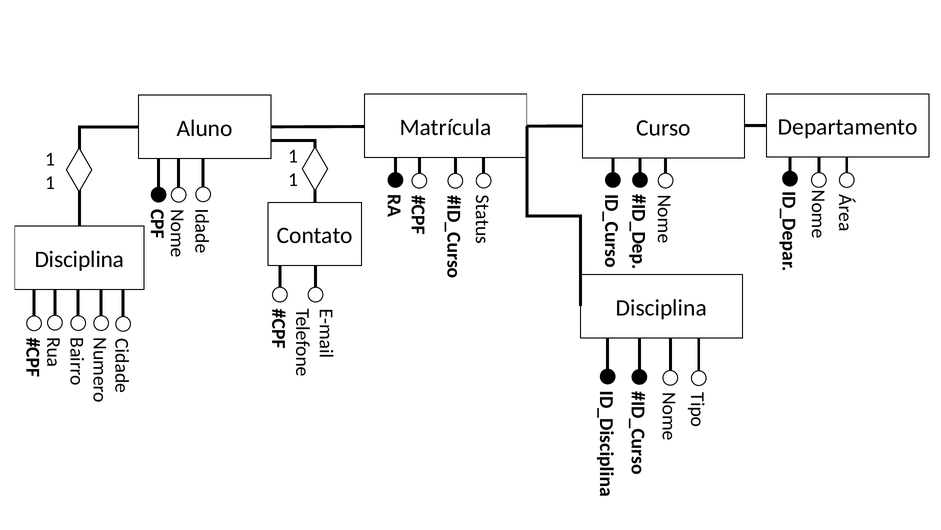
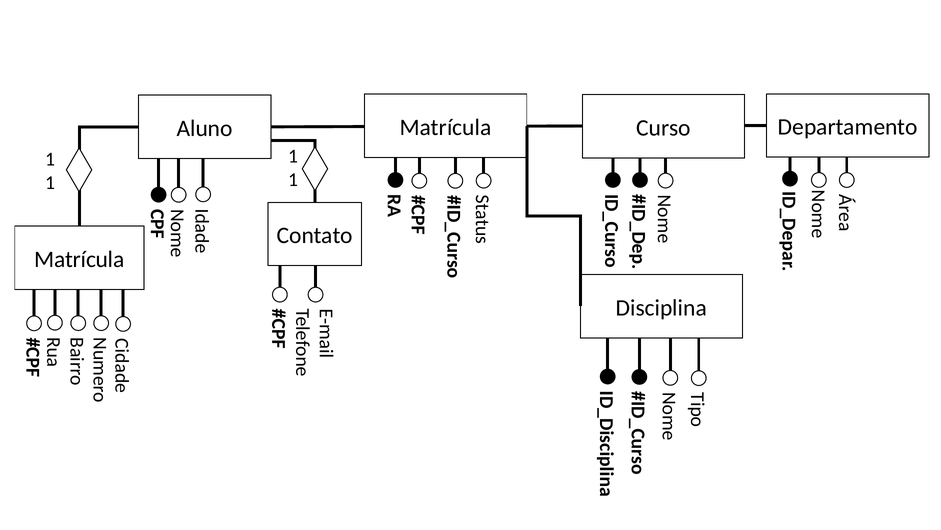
Disciplina: Disciplina -> Matrícula (79, 259)
